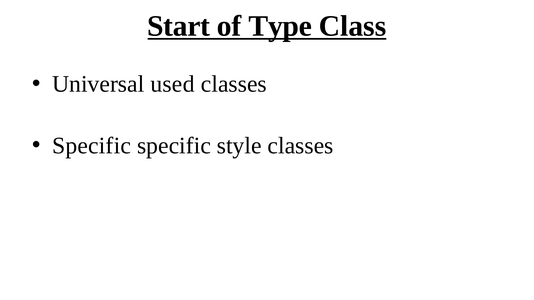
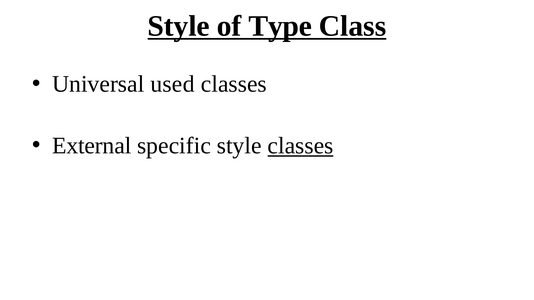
Start: Start -> Style (179, 26)
Specific: Specific -> External (92, 146)
classes underline: none -> present (301, 146)
